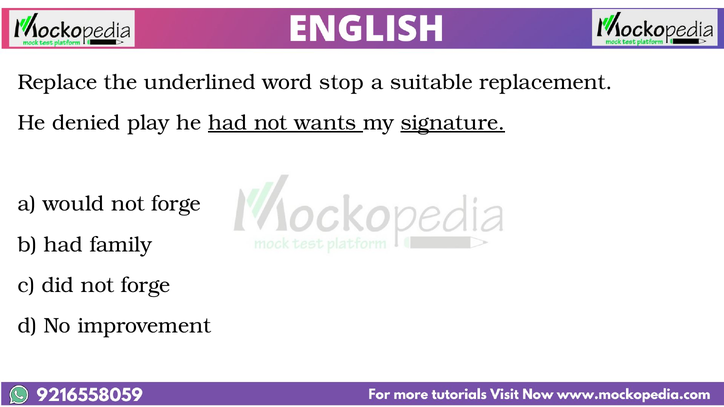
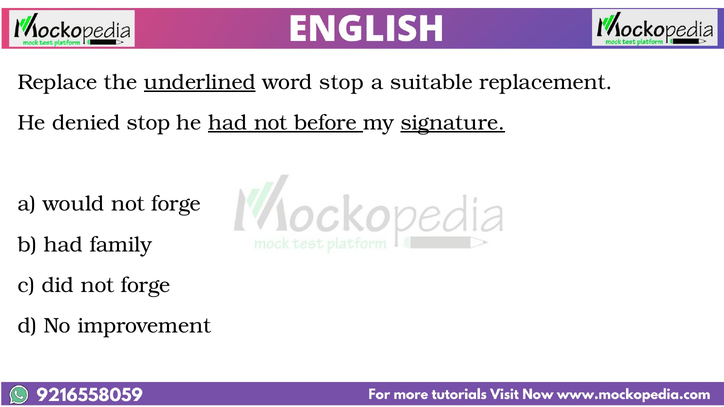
underlined underline: none -> present (200, 82)
denied play: play -> stop (149, 123)
wants: wants -> before (325, 123)
